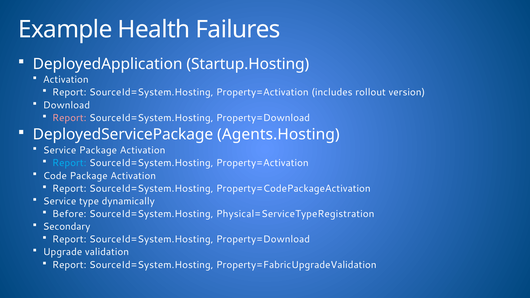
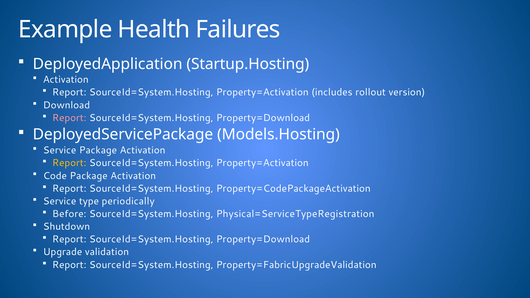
Agents.Hosting: Agents.Hosting -> Models.Hosting (278, 135)
Report colour: light blue -> yellow (69, 163)
dynamically: dynamically -> periodically (128, 201)
Secondary: Secondary -> Shutdown (67, 227)
